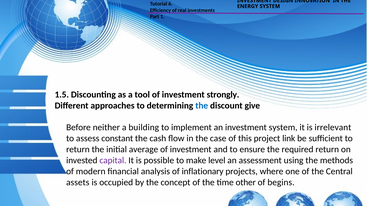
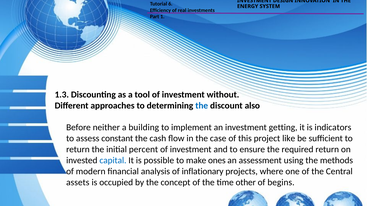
1.5: 1.5 -> 1.3 (62, 95)
strongly: strongly -> without (223, 95)
give: give -> also (252, 106)
investment system: system -> getting (283, 128)
irrelevant: irrelevant -> indicators (333, 128)
link: link -> like (289, 139)
average: average -> percent (143, 150)
capital colour: purple -> blue (113, 161)
level: level -> ones (217, 161)
